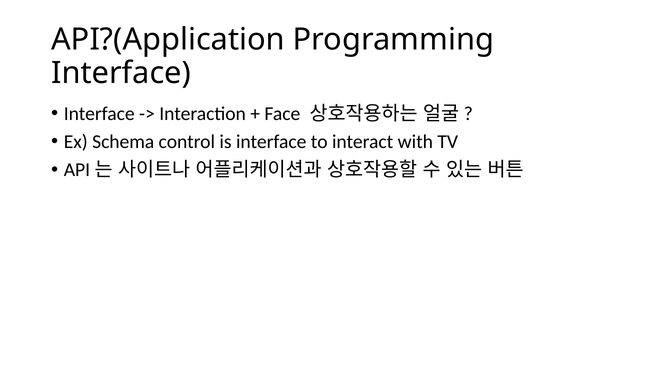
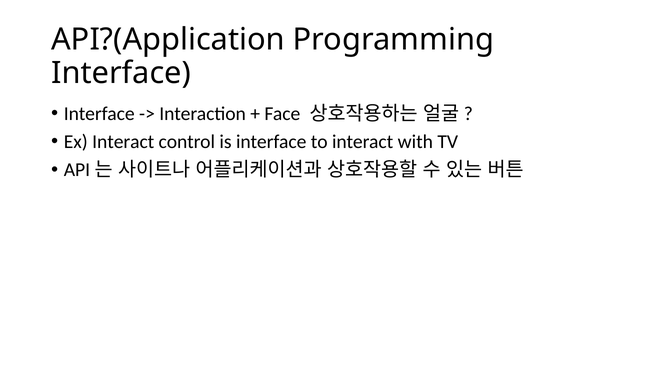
Ex Schema: Schema -> Interact (123, 142)
